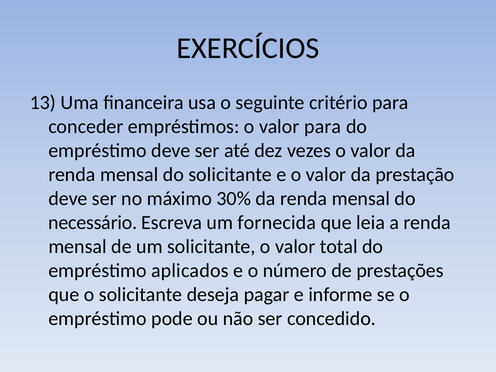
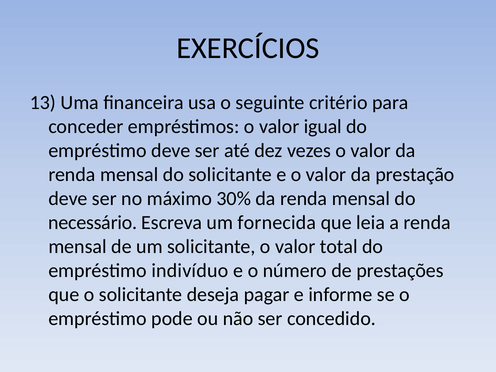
valor para: para -> igual (323, 127)
aplicados: aplicados -> indivíduo (190, 271)
